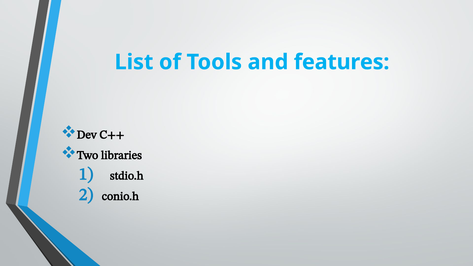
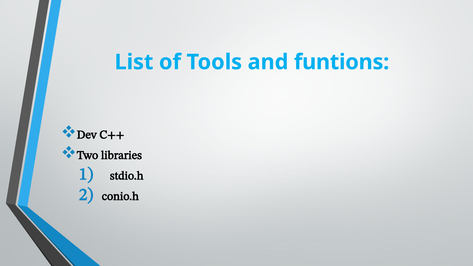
features: features -> funtions (342, 62)
